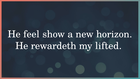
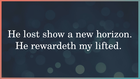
feel: feel -> lost (31, 34)
